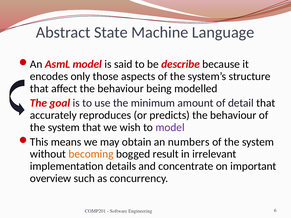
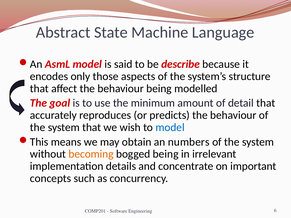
model colour: purple -> blue (170, 128)
bogged result: result -> being (166, 154)
overview: overview -> concepts (51, 179)
